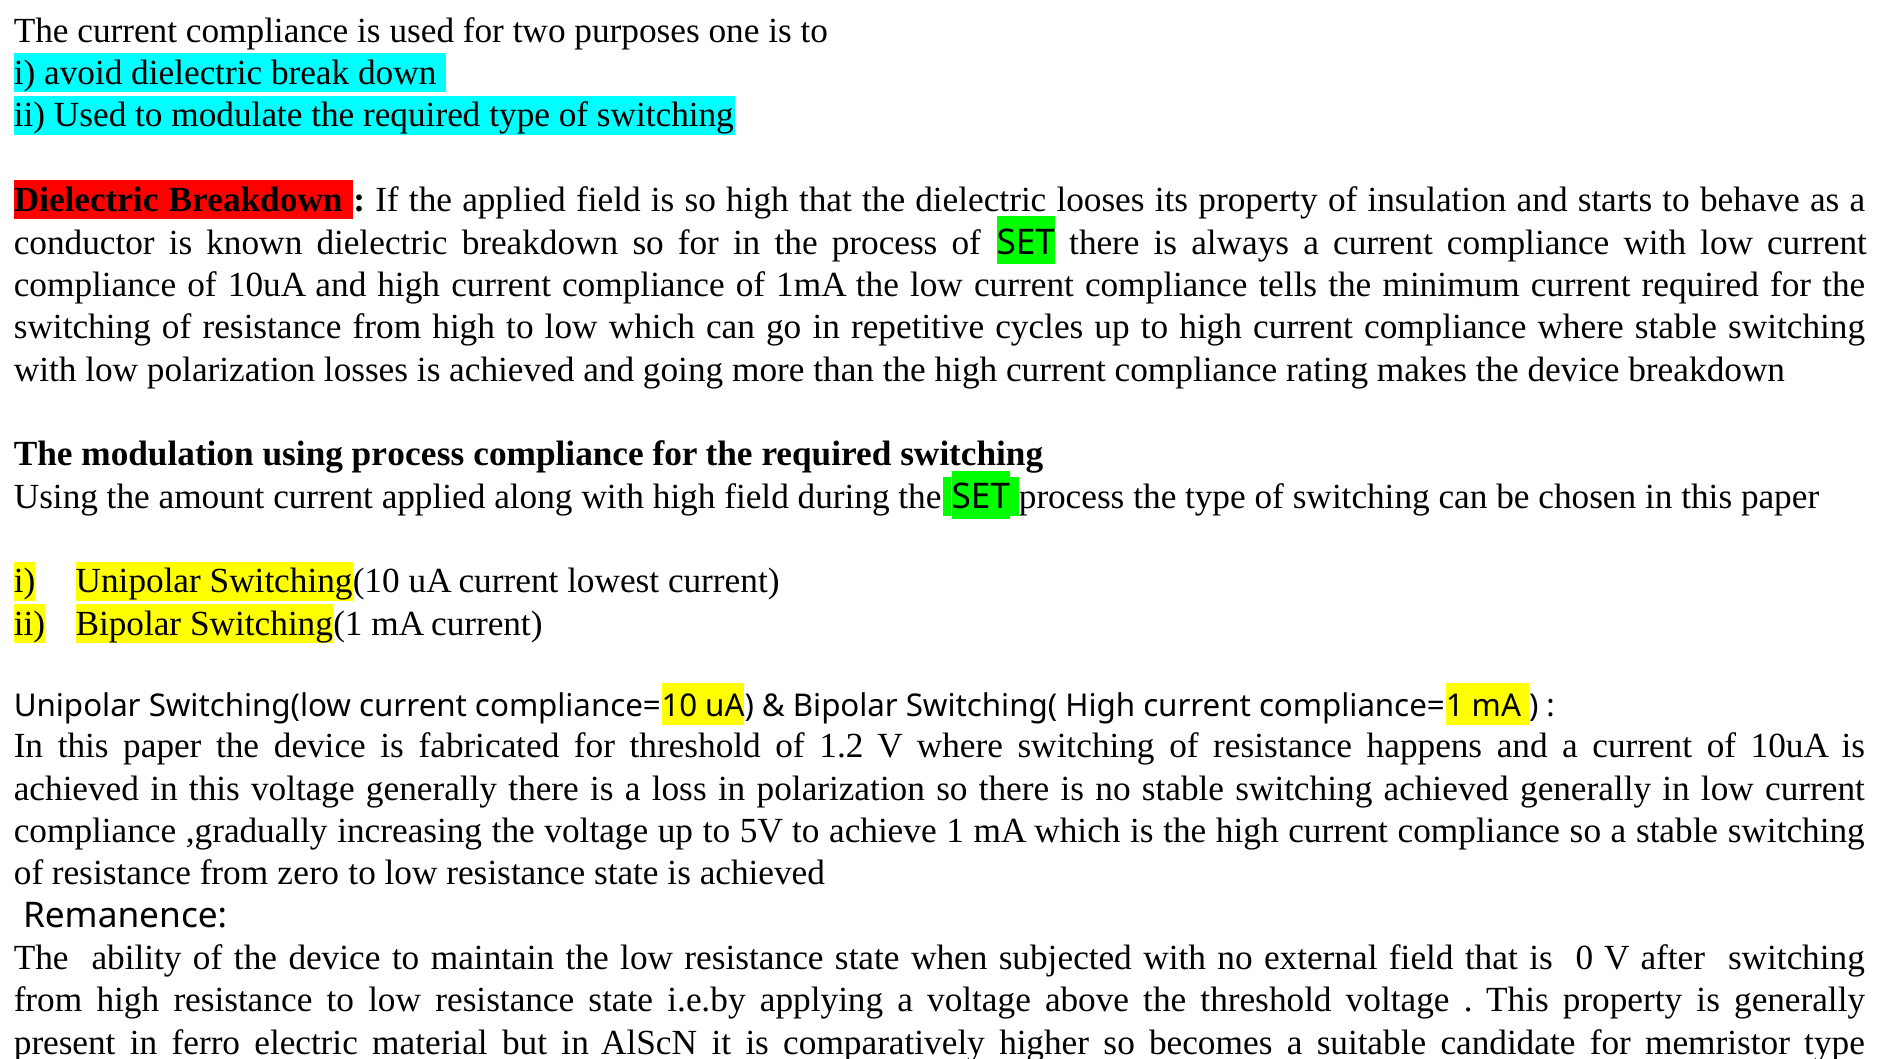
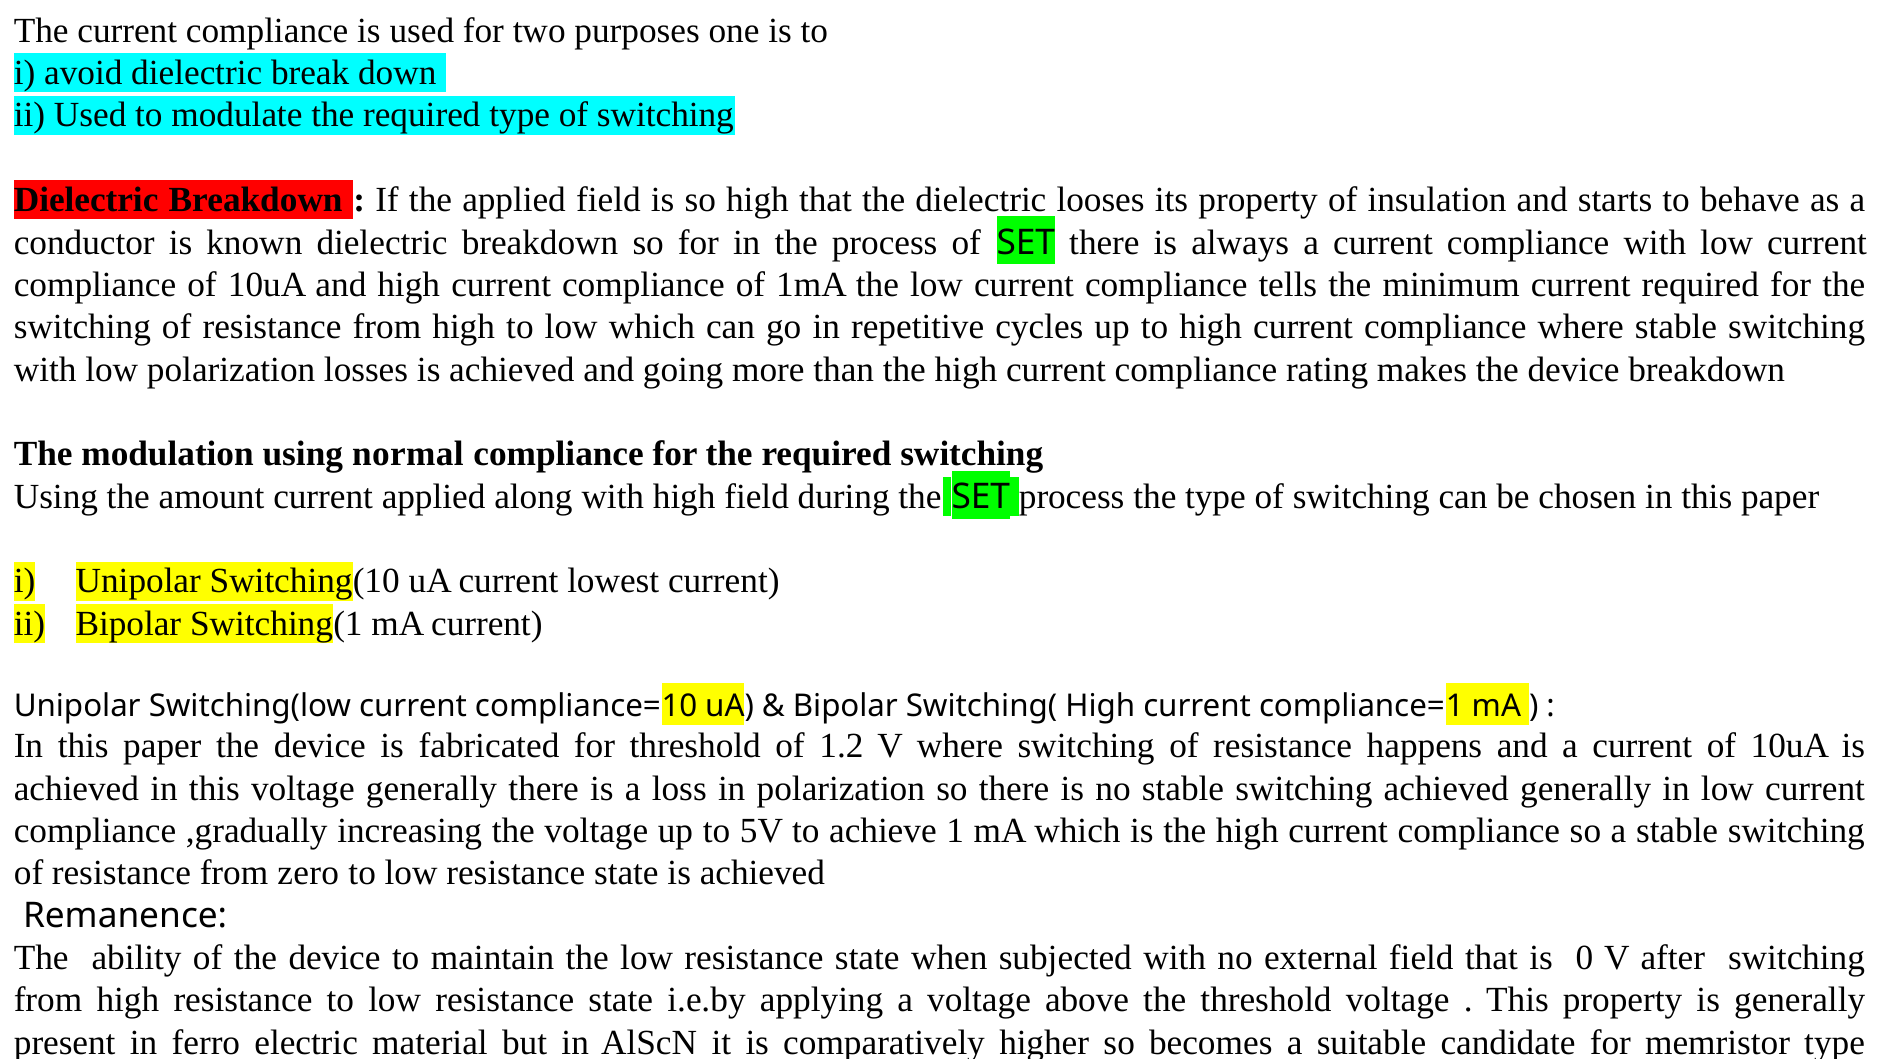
using process: process -> normal (408, 454)
